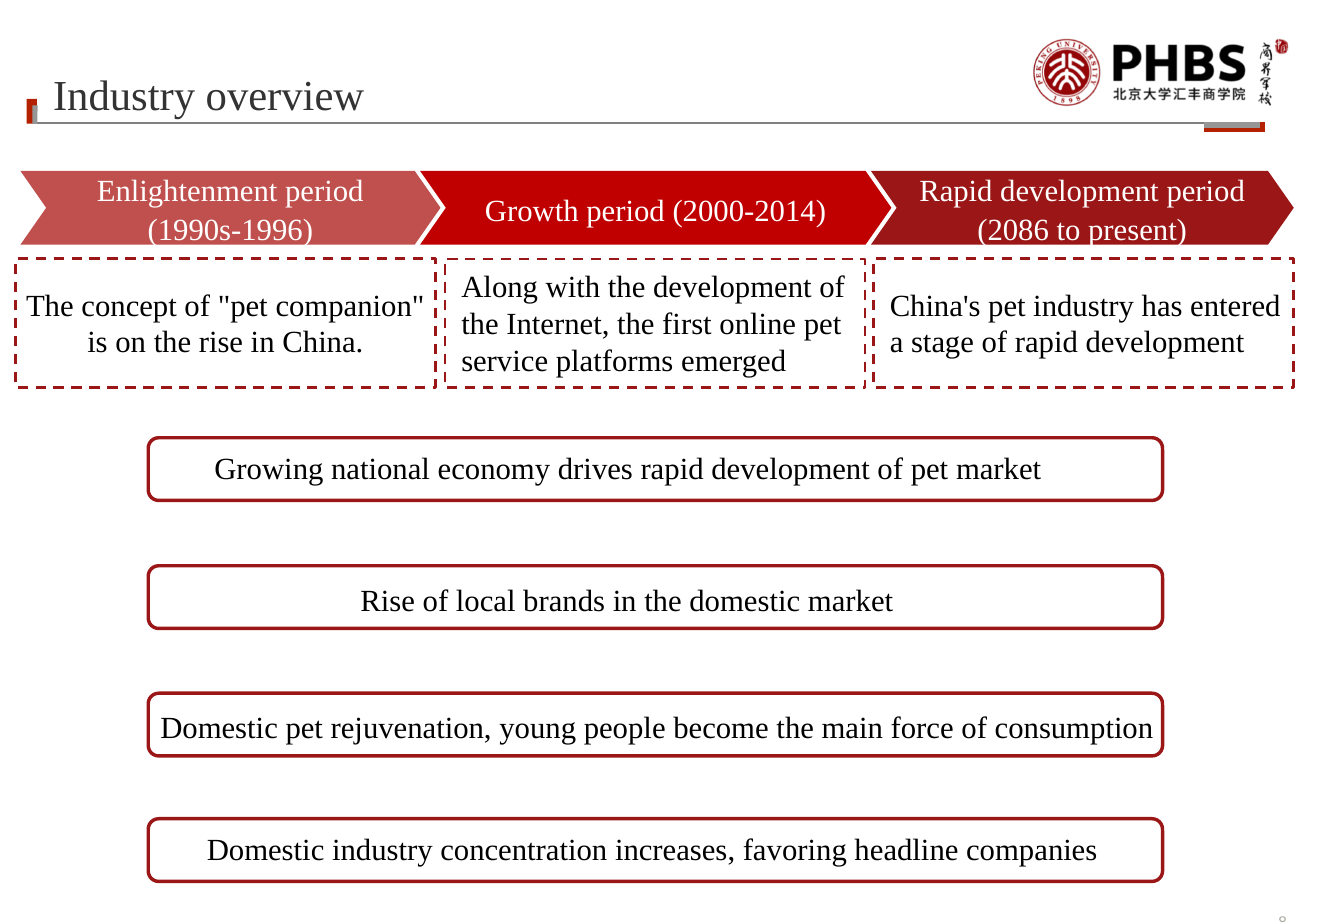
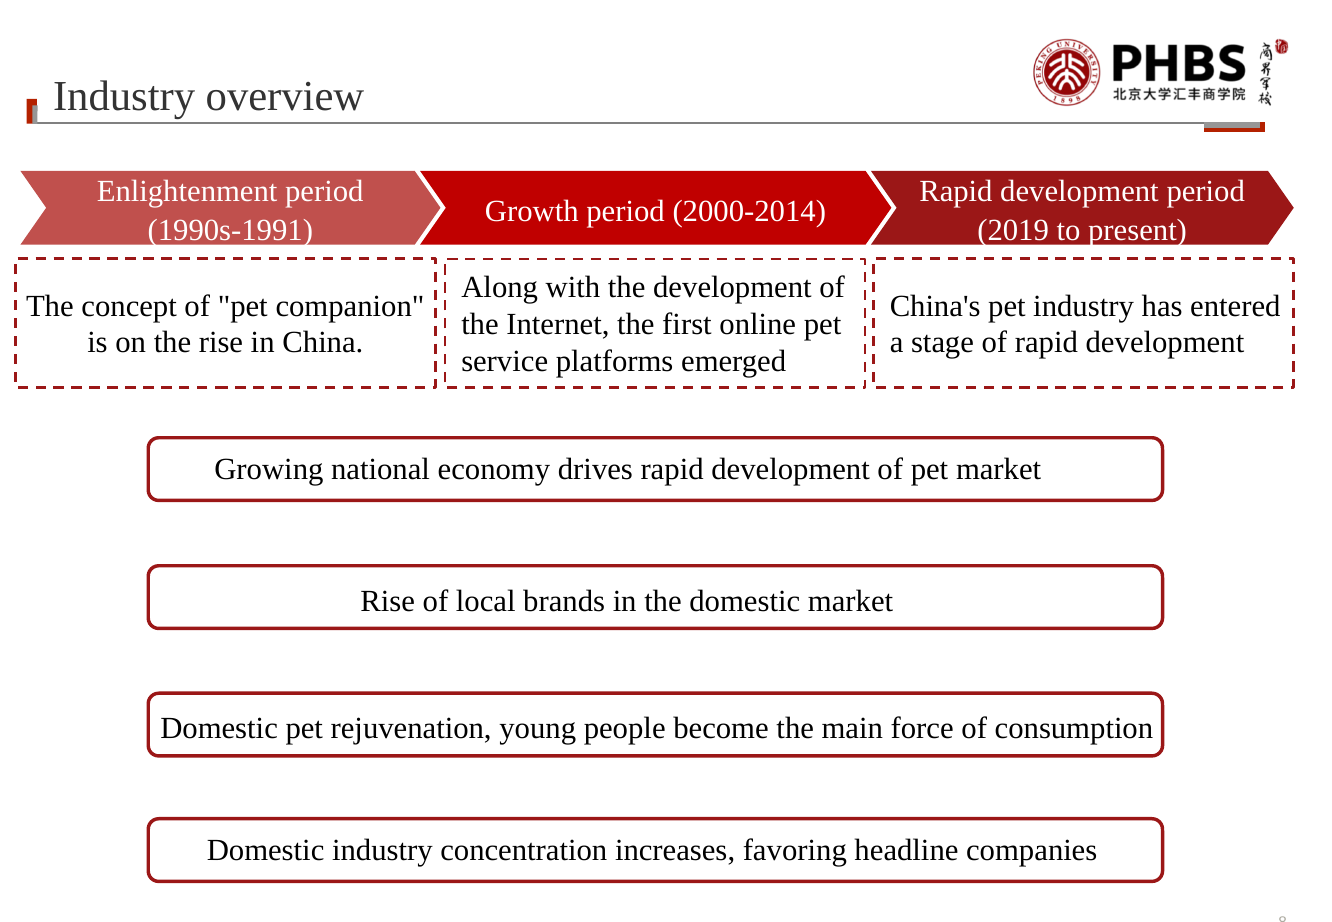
1990s-1996: 1990s-1996 -> 1990s-1991 (230, 231)
2086: 2086 -> 2019 (1013, 231)
